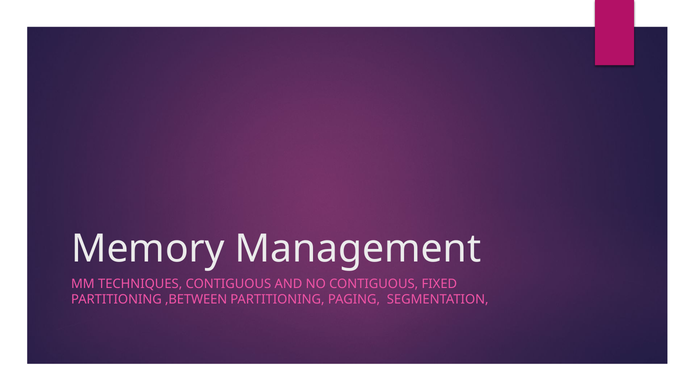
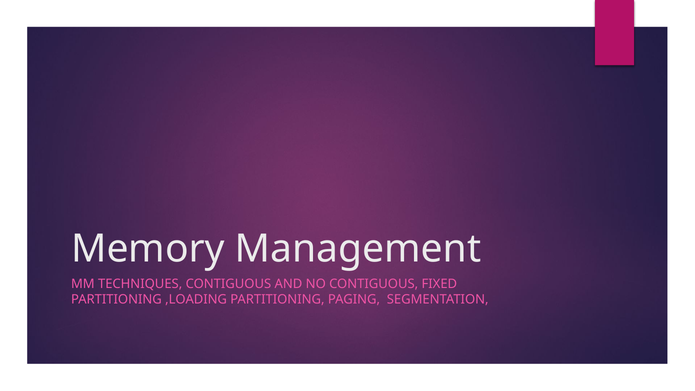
,BETWEEN: ,BETWEEN -> ,LOADING (196, 299)
